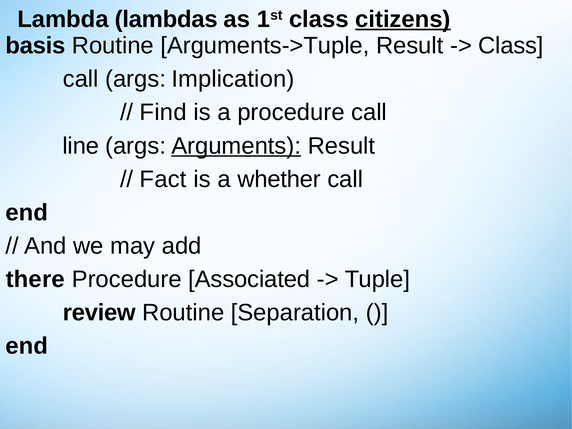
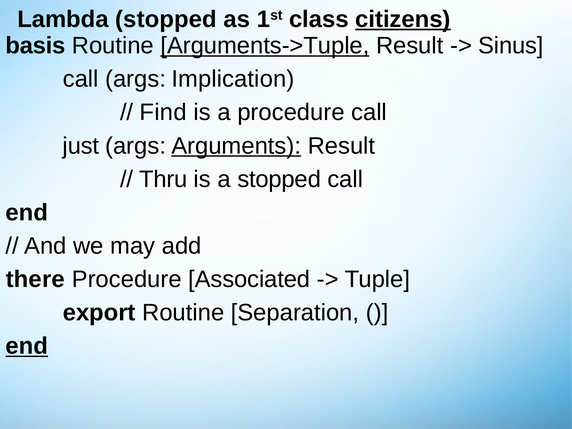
Lambda lambdas: lambdas -> stopped (166, 19)
Arguments->Tuple underline: none -> present (265, 46)
Class: Class -> Sinus (511, 46)
line: line -> just (81, 146)
Fact: Fact -> Thru (163, 179)
a whether: whether -> stopped (279, 179)
review: review -> export (99, 313)
end underline: none -> present (27, 346)
